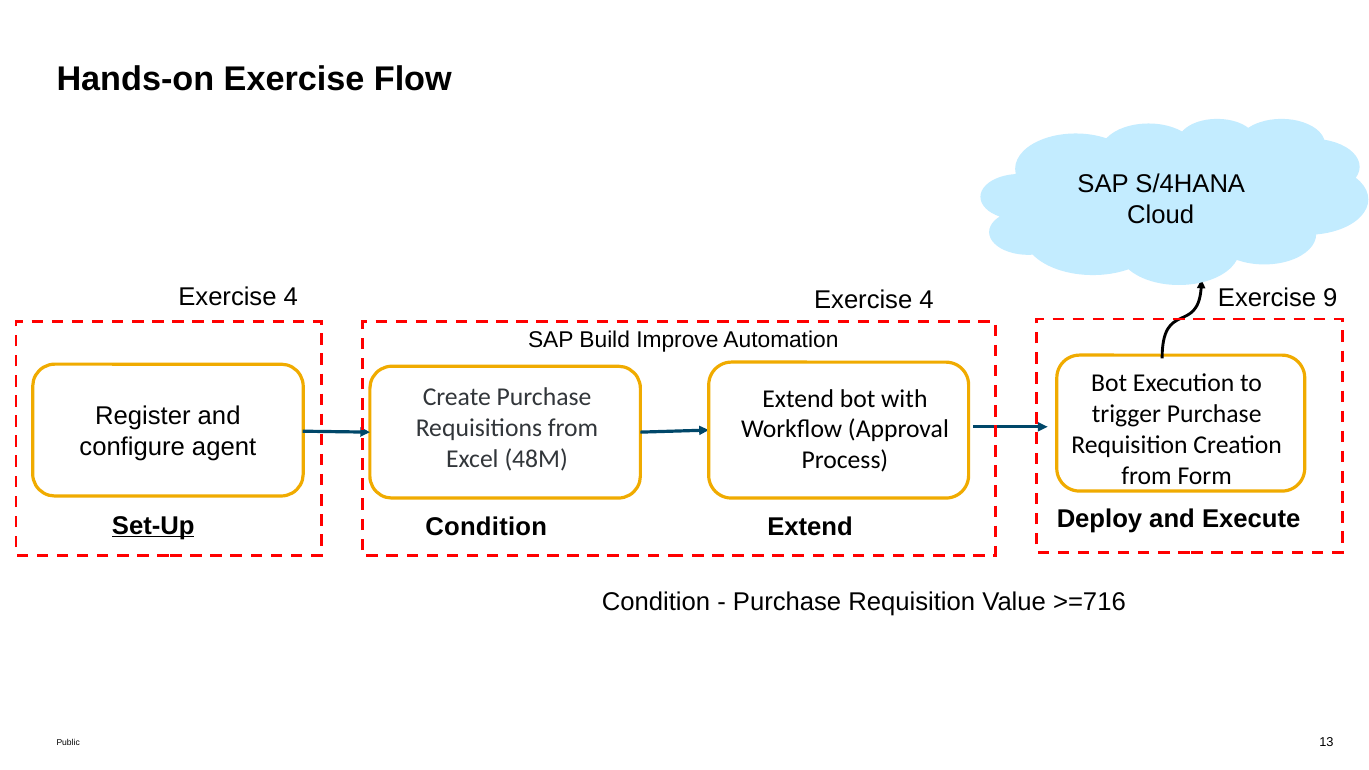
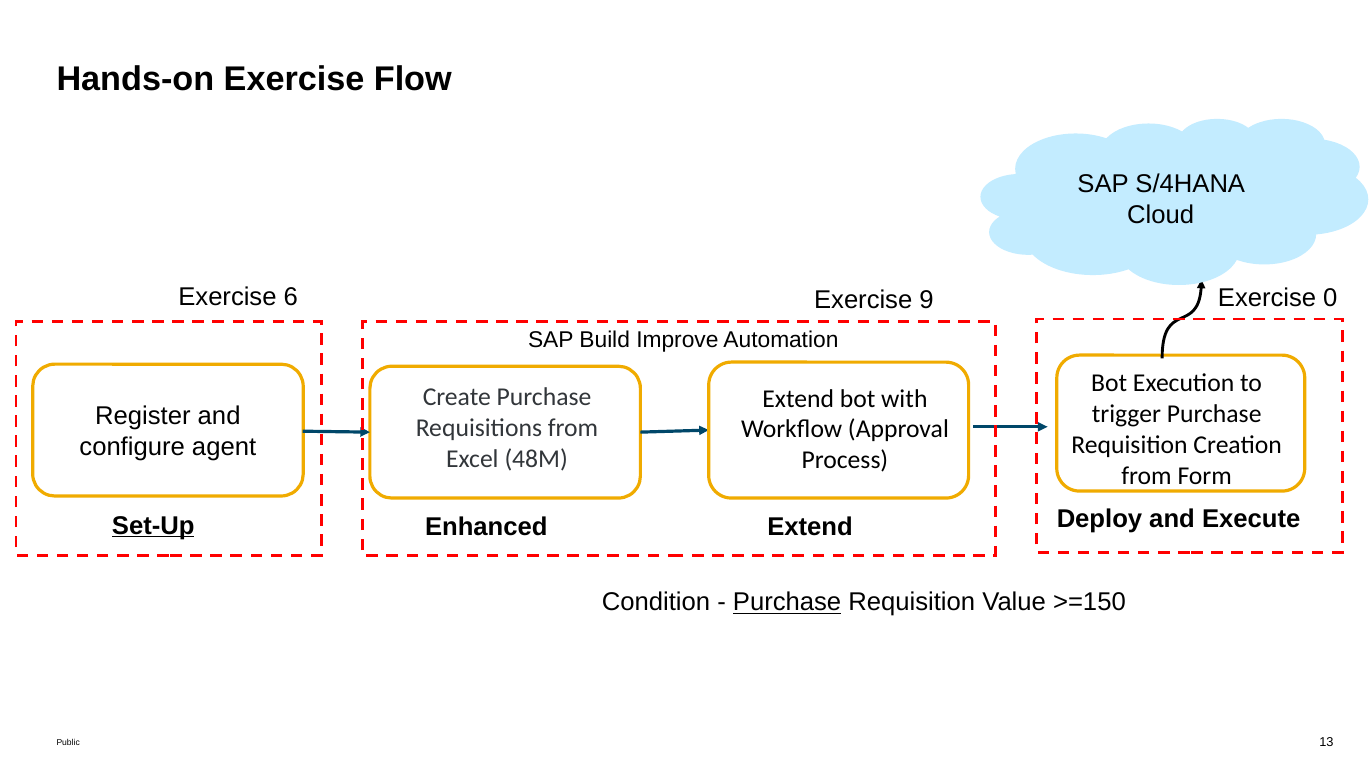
4: 4 -> 6 (291, 297)
4: 4 -> 9 (927, 300)
9: 9 -> 0 (1330, 298)
Condition: Condition -> Enhanced (486, 527)
Purchase underline: none -> present (787, 602)
>=716: >=716 -> >=150 (1089, 602)
